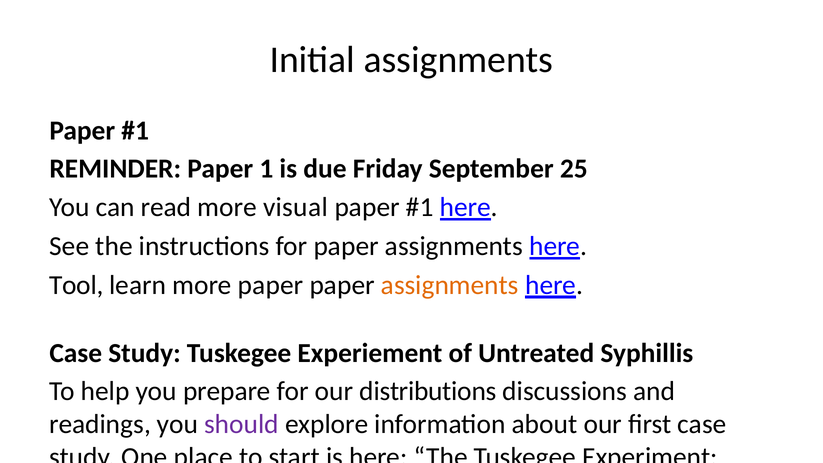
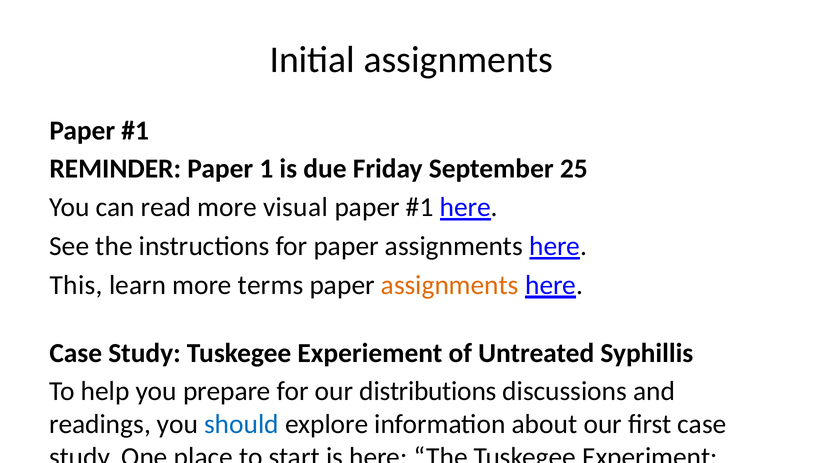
Tool: Tool -> This (76, 285)
more paper: paper -> terms (271, 285)
should colour: purple -> blue (241, 424)
